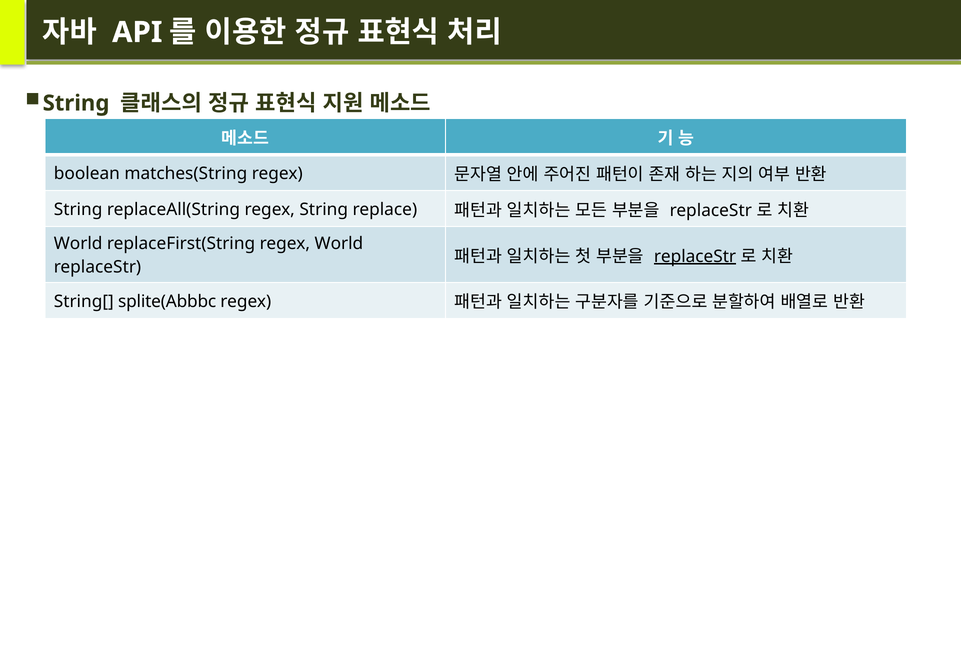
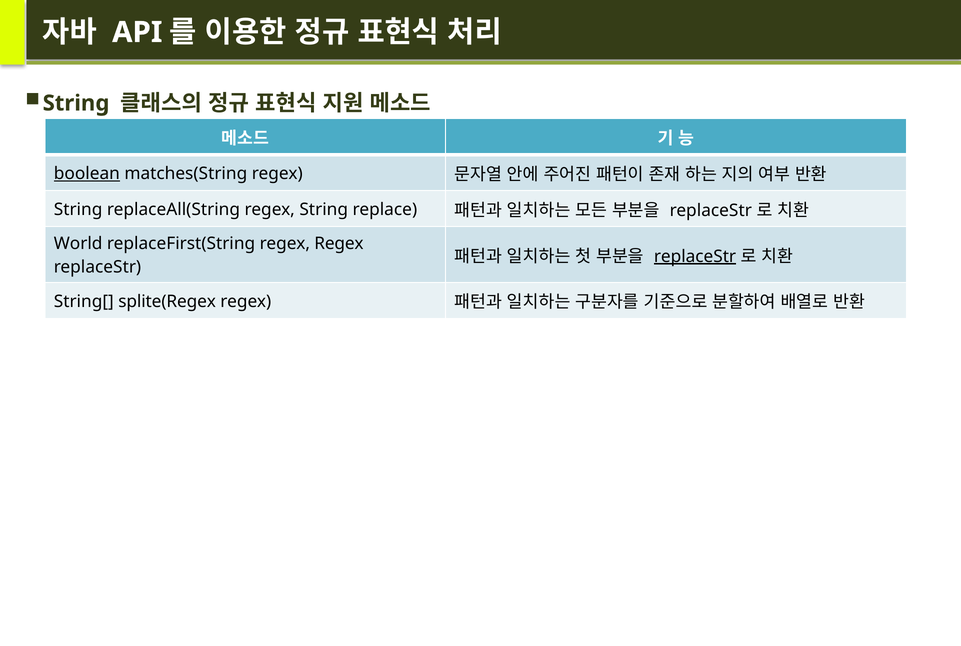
boolean underline: none -> present (87, 174)
regex World: World -> Regex (339, 244)
splite(Abbbc: splite(Abbbc -> splite(Regex (167, 302)
